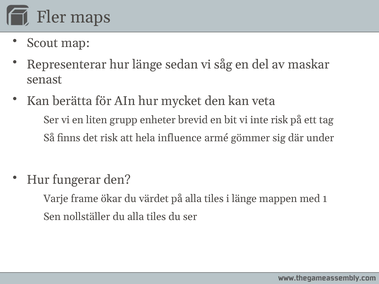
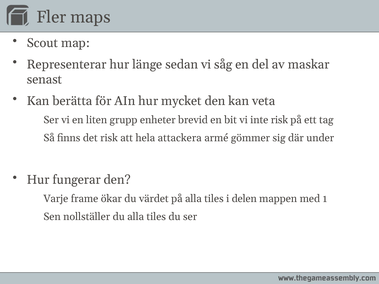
influence: influence -> attackera (180, 138)
i länge: länge -> delen (244, 199)
